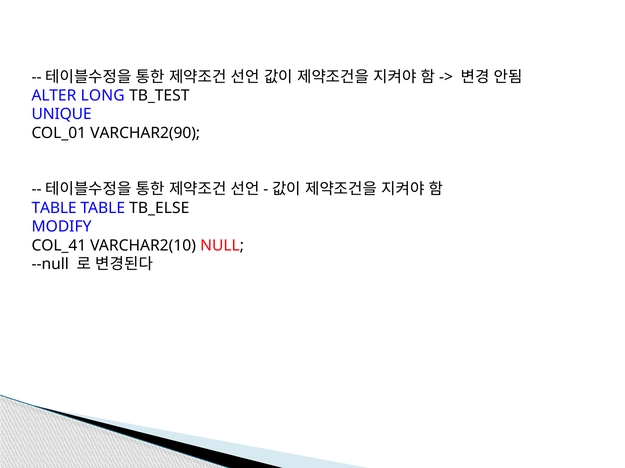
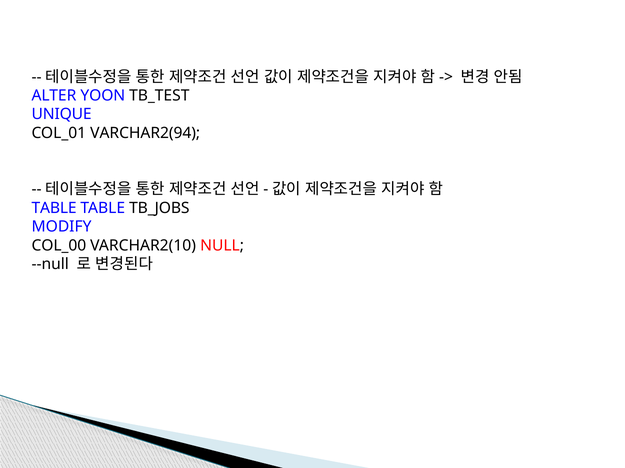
LONG: LONG -> YOON (103, 96)
VARCHAR2(90: VARCHAR2(90 -> VARCHAR2(94 (145, 133)
TB_ELSE: TB_ELSE -> TB_JOBS (159, 208)
COL_41: COL_41 -> COL_00 (59, 246)
